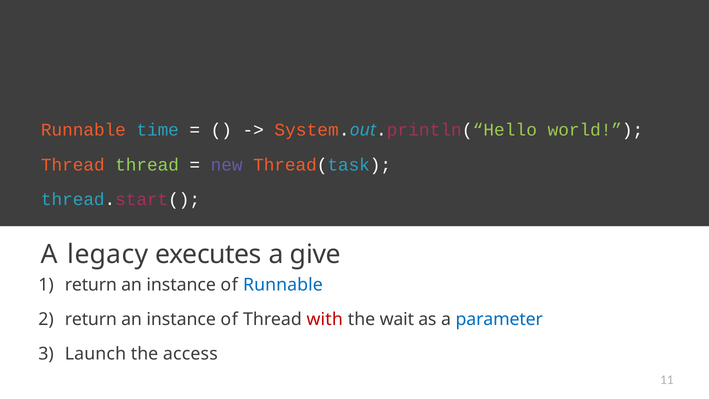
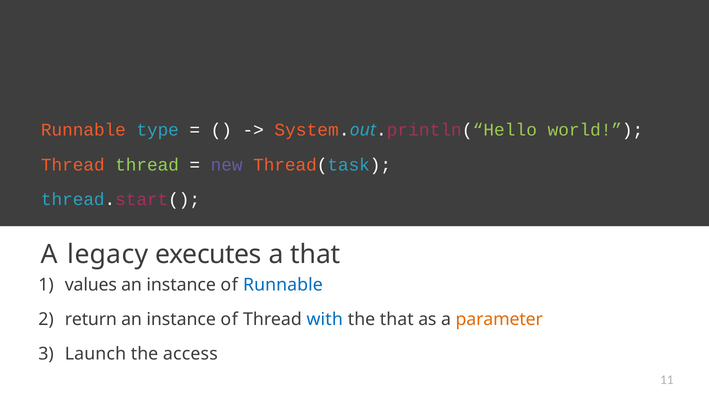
time: time -> type (158, 130)
a give: give -> that (315, 254)
return: return -> values (91, 285)
with colour: red -> blue (325, 319)
the wait: wait -> that (397, 319)
parameter colour: blue -> orange (499, 319)
